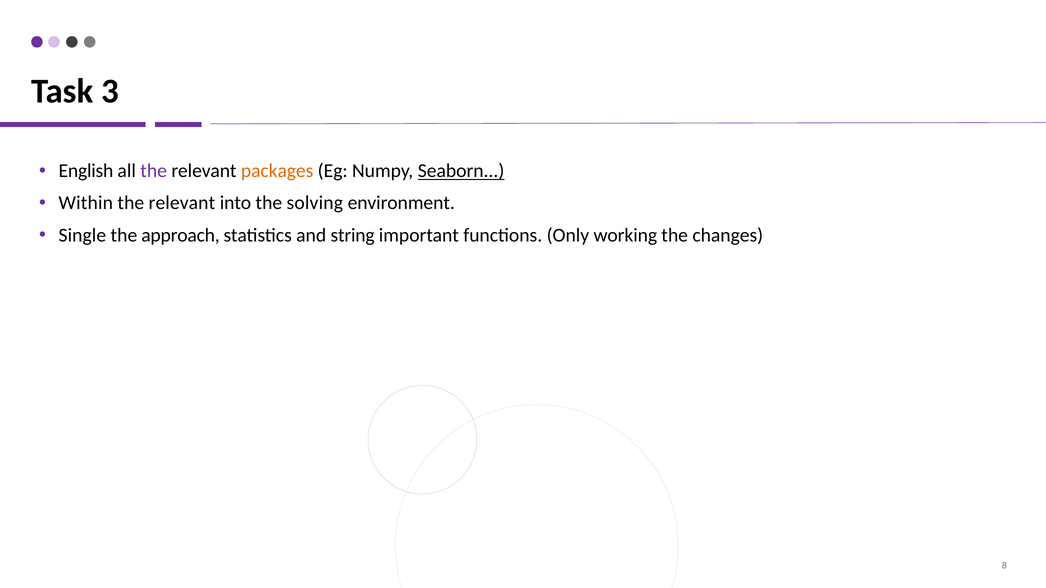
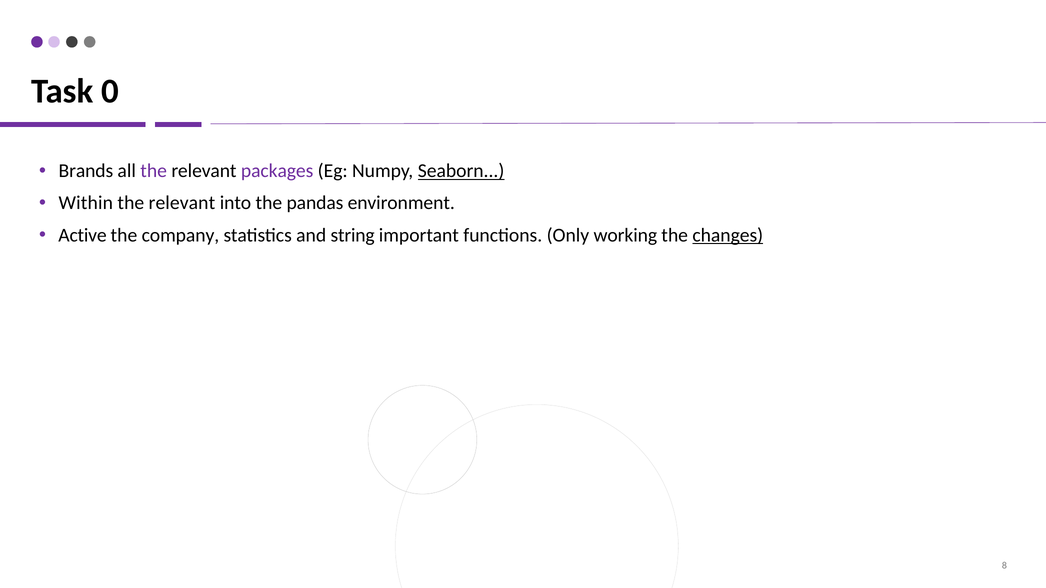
3: 3 -> 0 (110, 91)
English: English -> Brands (86, 171)
packages colour: orange -> purple (277, 171)
solving: solving -> pandas (315, 203)
Single: Single -> Active (82, 235)
approach: approach -> company (180, 235)
changes underline: none -> present (728, 235)
